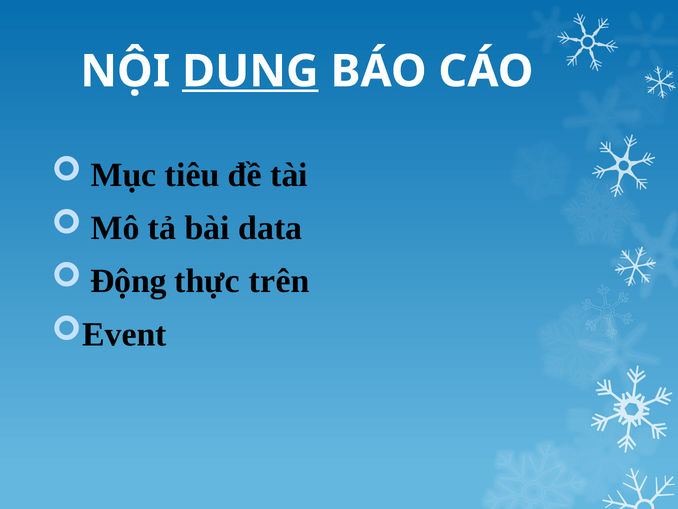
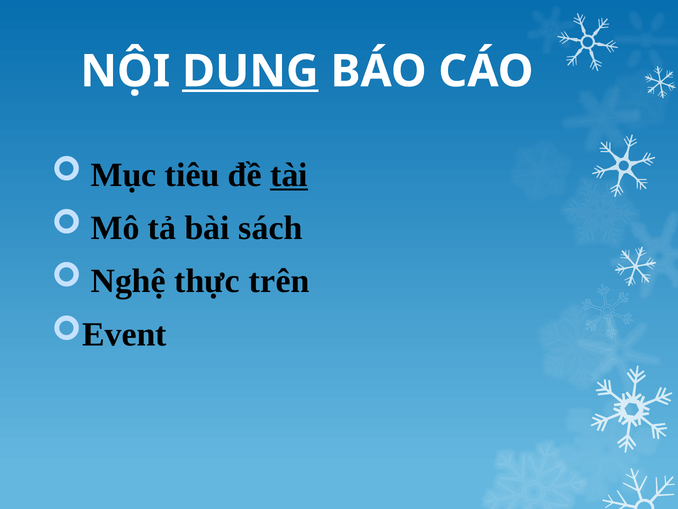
tài underline: none -> present (289, 175)
data: data -> sách (270, 228)
Động: Động -> Nghệ (128, 281)
